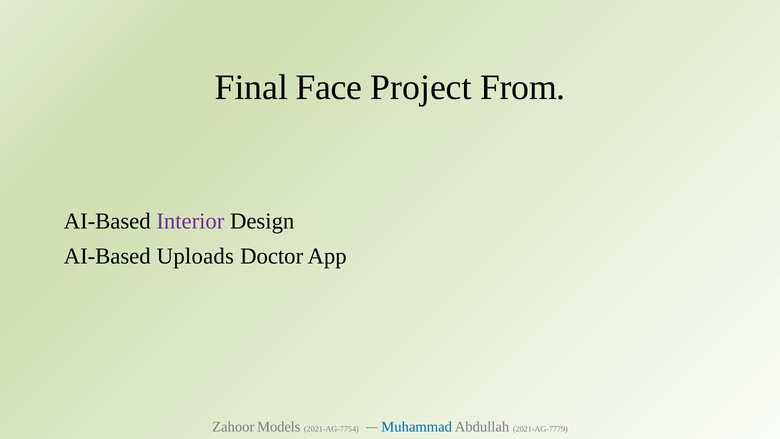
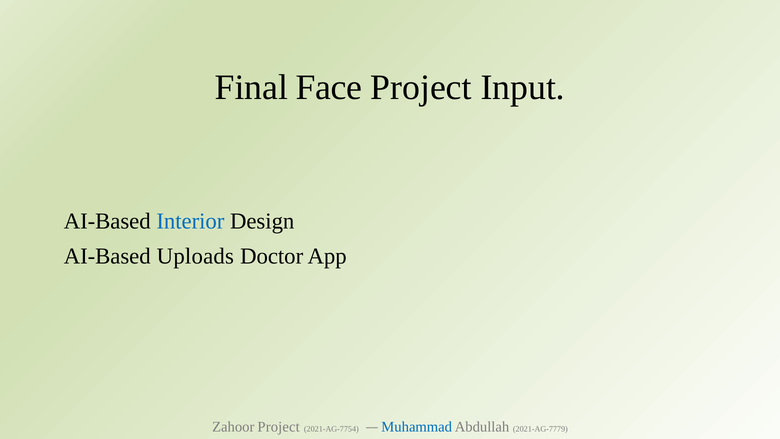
From: From -> Input (523, 87)
Interior colour: purple -> blue (190, 221)
Zahoor Models: Models -> Project (279, 427)
